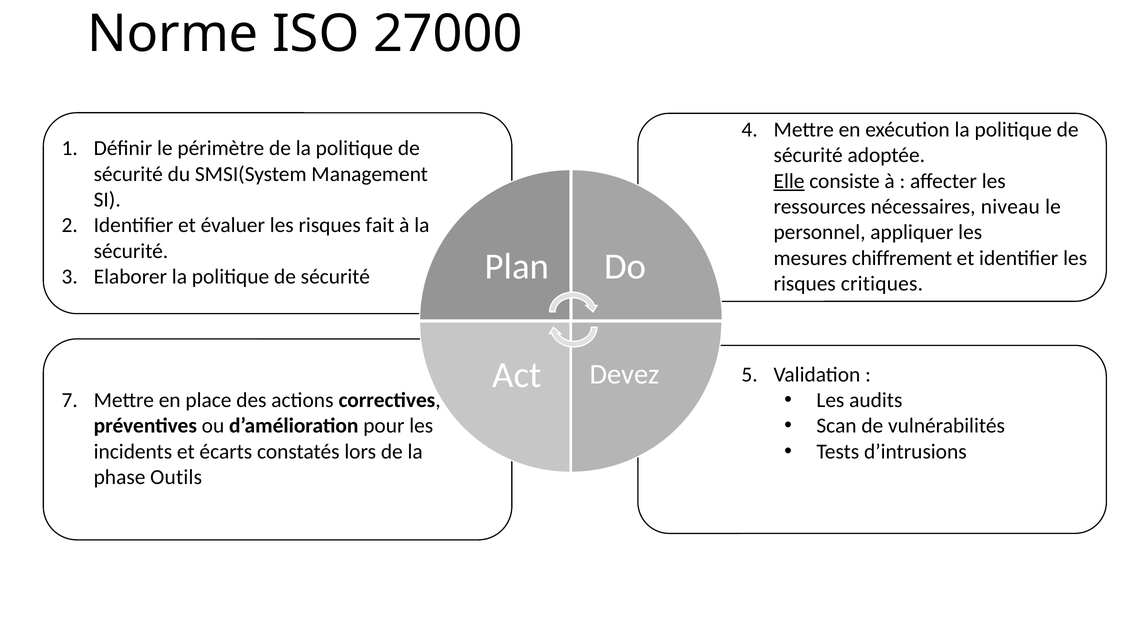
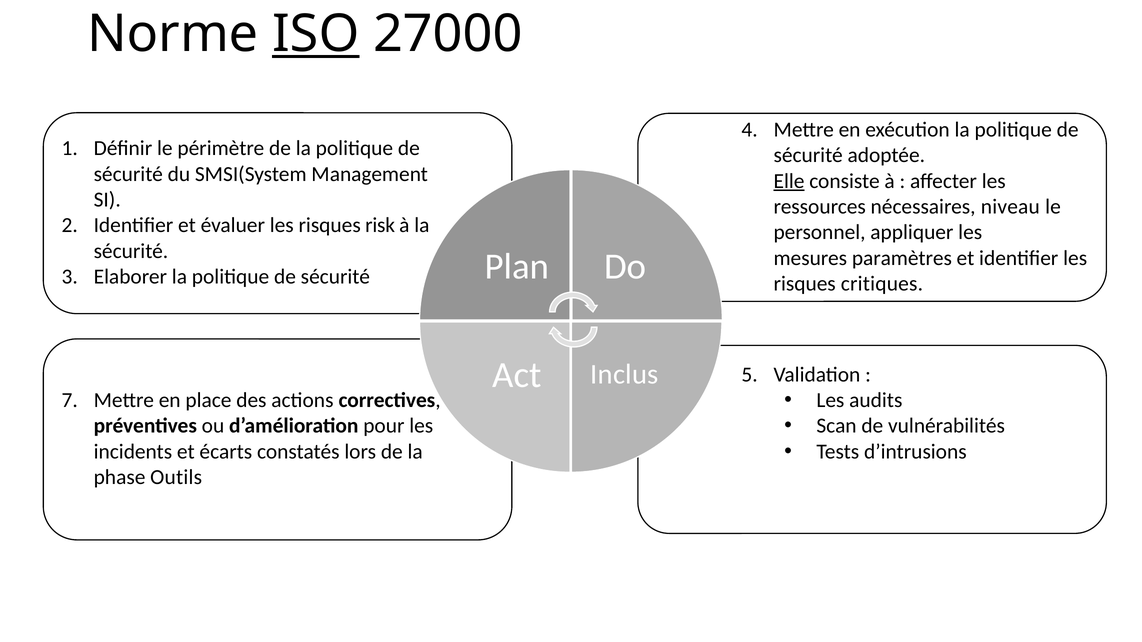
ISO underline: none -> present (316, 34)
fait: fait -> risk (380, 226)
chiffrement: chiffrement -> paramètres (902, 258)
Devez: Devez -> Inclus (624, 375)
